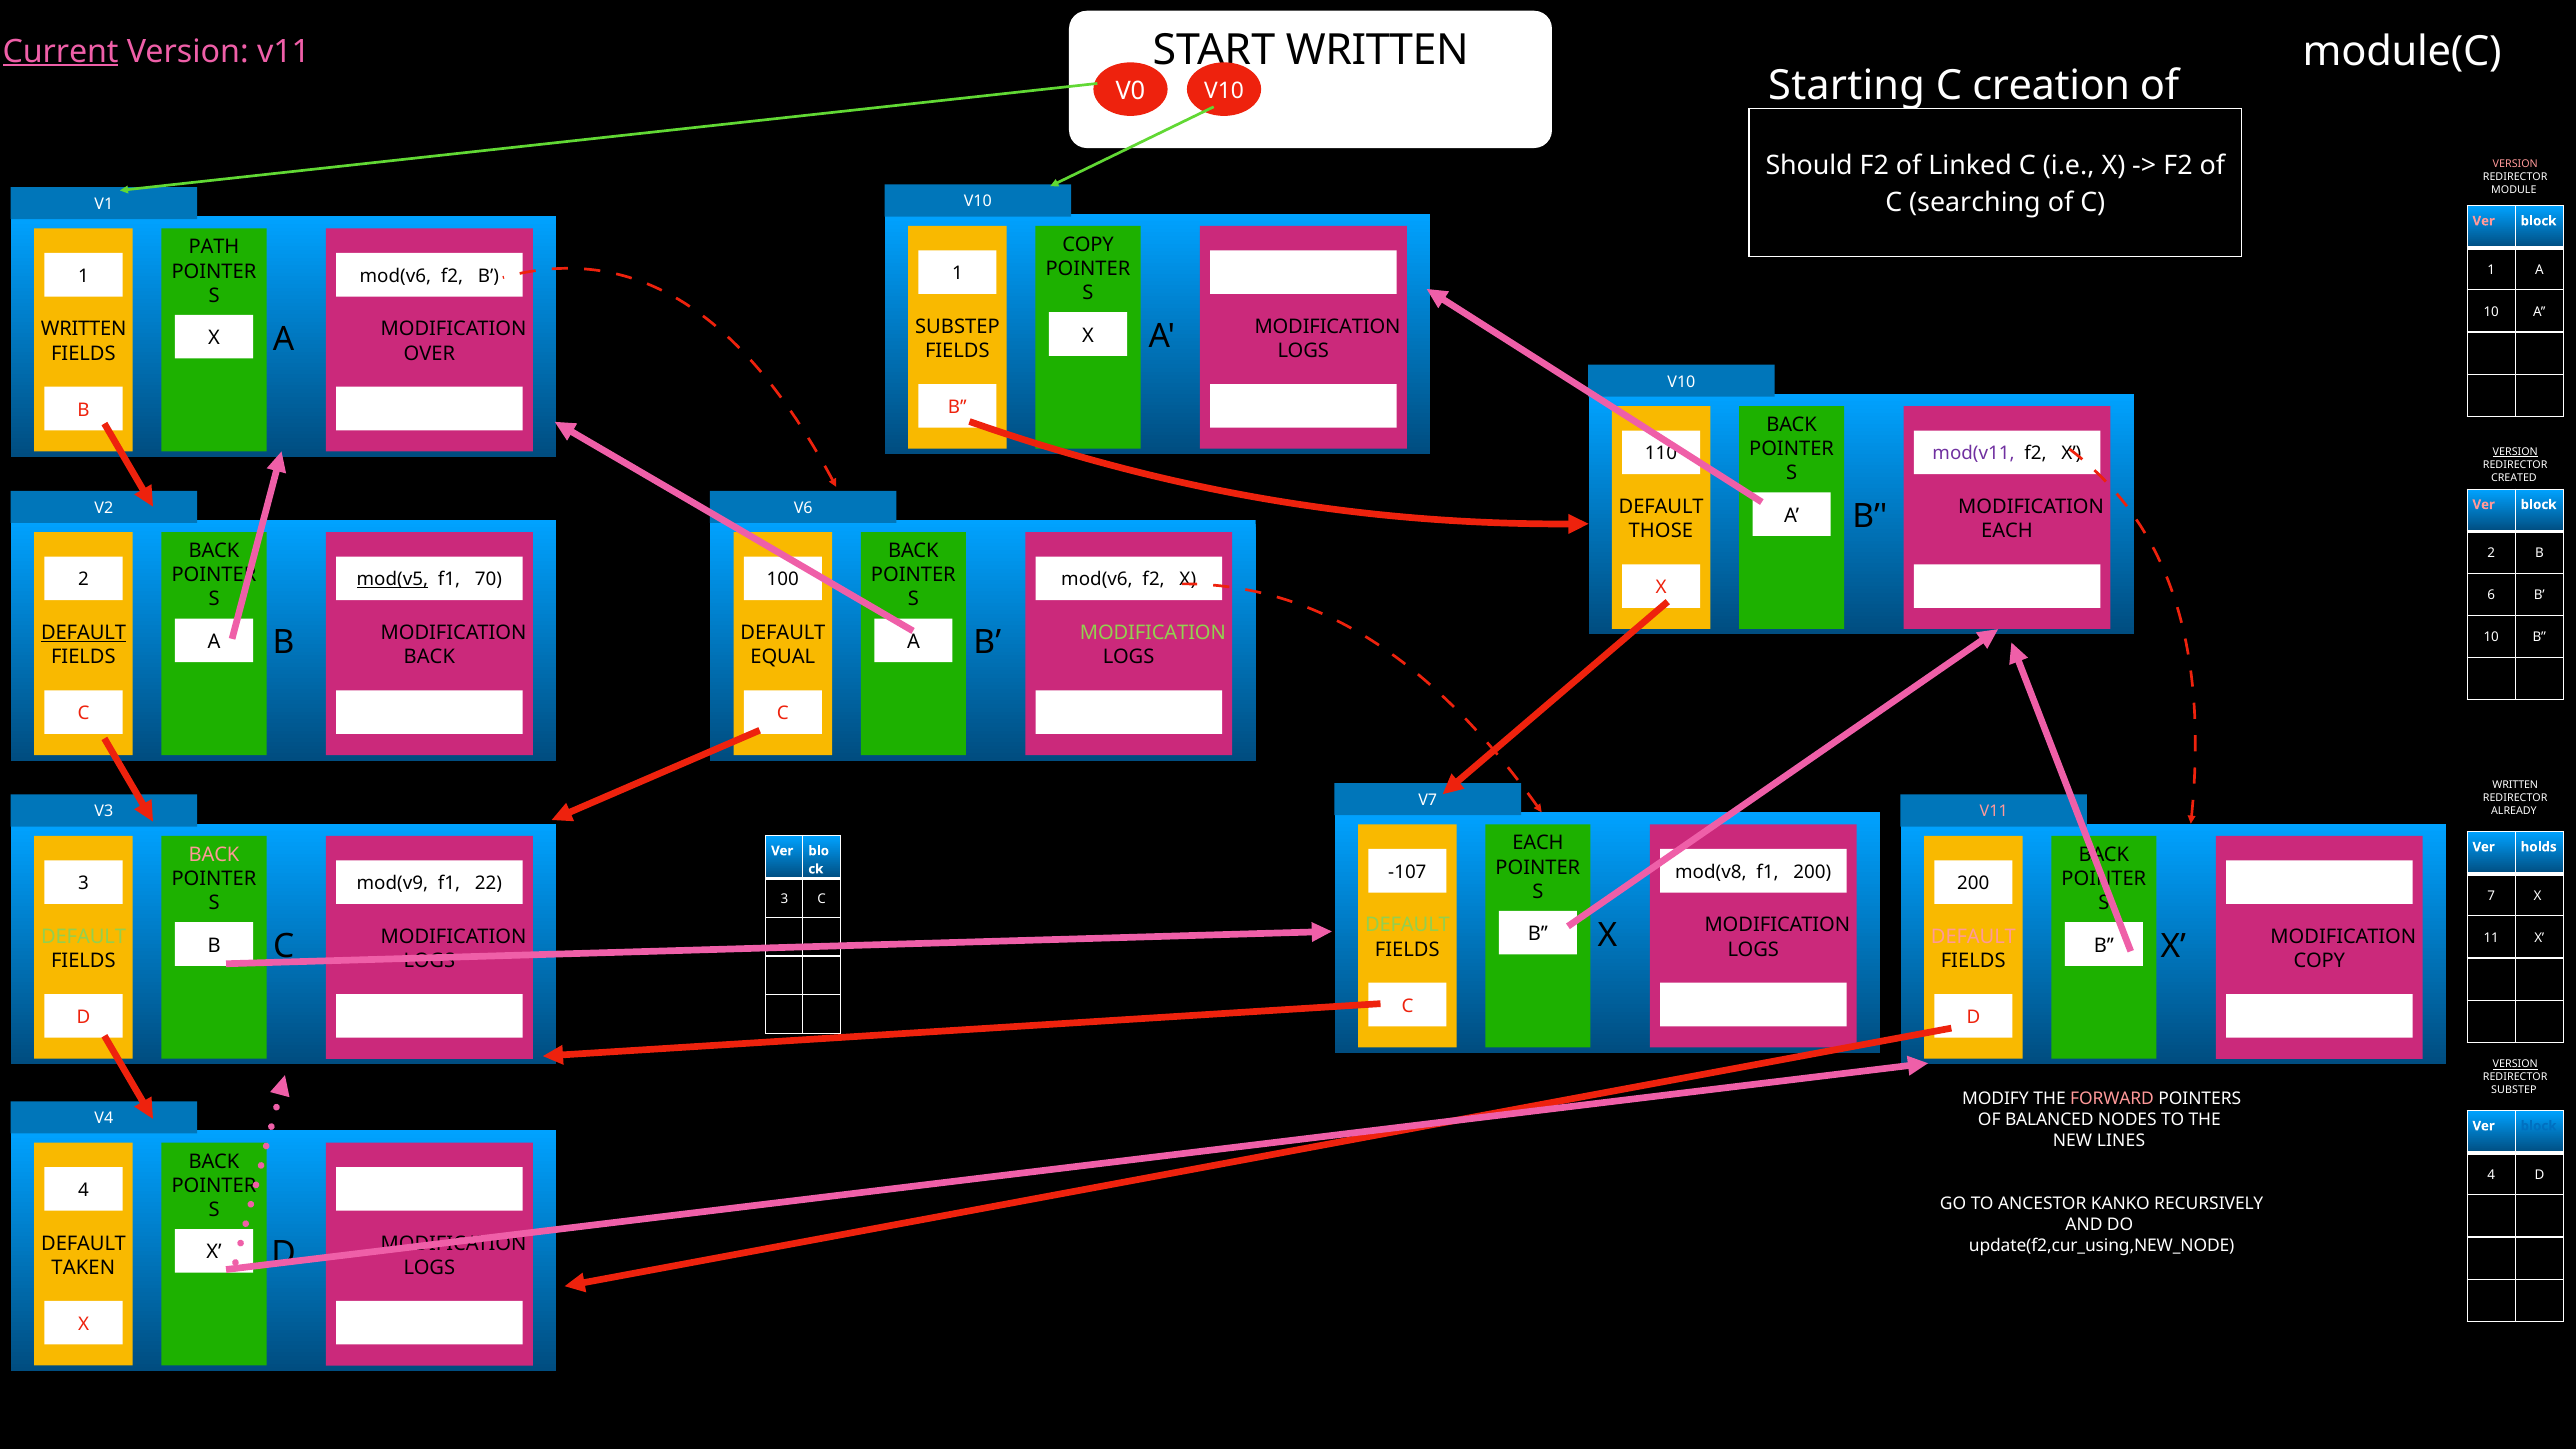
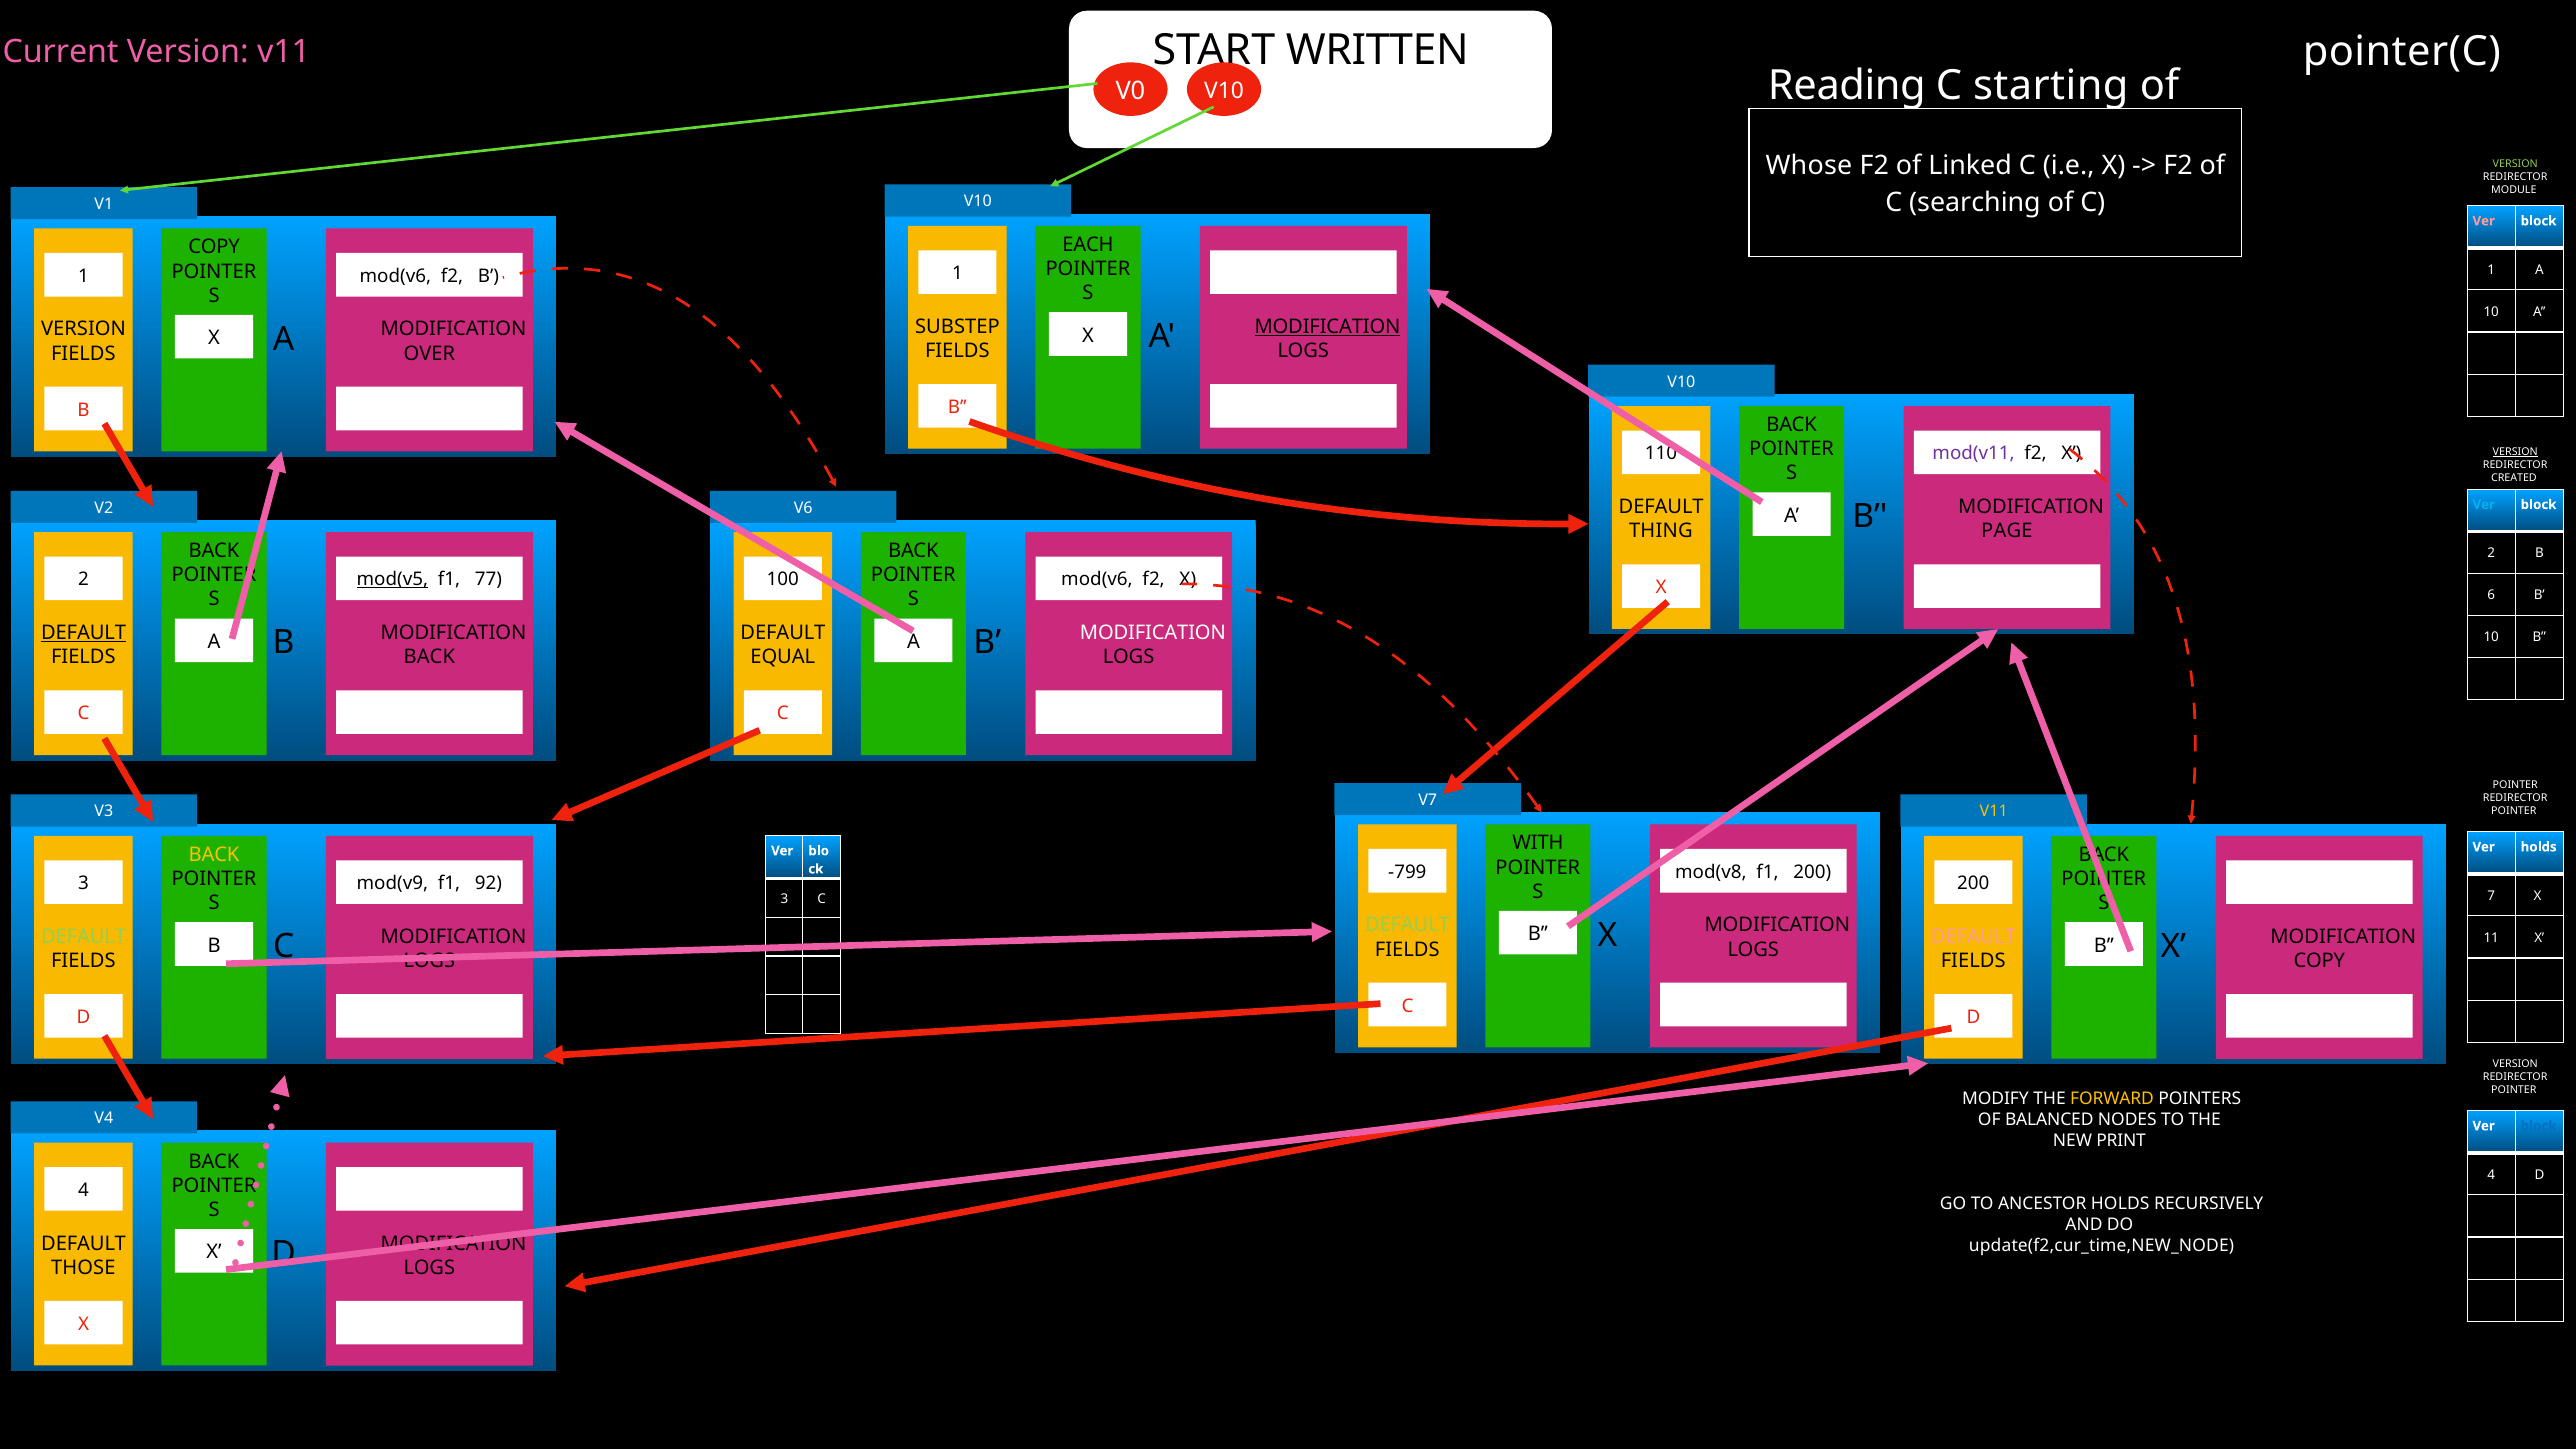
module(C: module(C -> pointer(C (2402, 52)
Current underline: present -> none (61, 51)
Starting: Starting -> Reading (1847, 86)
creation: creation -> starting (2051, 86)
Should: Should -> Whose (1809, 166)
VERSION colour: pink -> light green (2515, 164)
COPY: COPY -> EACH (1088, 245)
PATH: PATH -> COPY (214, 247)
MODIFICATION underline: none -> present (1327, 327)
WRITTEN: WRITTEN -> VERSION (83, 329)
Ver colour: pink -> light blue (2484, 505)
THOSE: THOSE -> THING (1661, 531)
EACH: EACH -> PAGE (2007, 531)
70: 70 -> 77 (488, 580)
MODIFICATION colour: light green -> white (1153, 633)
WRITTEN: WRITTEN -> POINTER (2515, 785)
V11 colour: pink -> yellow (1994, 812)
ALREADY: ALREADY -> POINTER (2514, 811)
EACH: EACH -> WITH (1538, 843)
BACK colour: pink -> yellow (214, 855)
-107: -107 -> -799 (1407, 872)
22: 22 -> 92 (488, 883)
VERSION underline: present -> none (2515, 1064)
SUBSTEP: SUBSTEP -> POINTER (2514, 1090)
FORWARD colour: pink -> yellow (2112, 1099)
LINES: LINES -> PRINT (2121, 1141)
ANCESTOR KANKO: KANKO -> HOLDS (2120, 1204)
update(f2,cur_using,NEW_NODE: update(f2,cur_using,NEW_NODE -> update(f2,cur_time,NEW_NODE (2102, 1246)
TAKEN: TAKEN -> THOSE (83, 1268)
